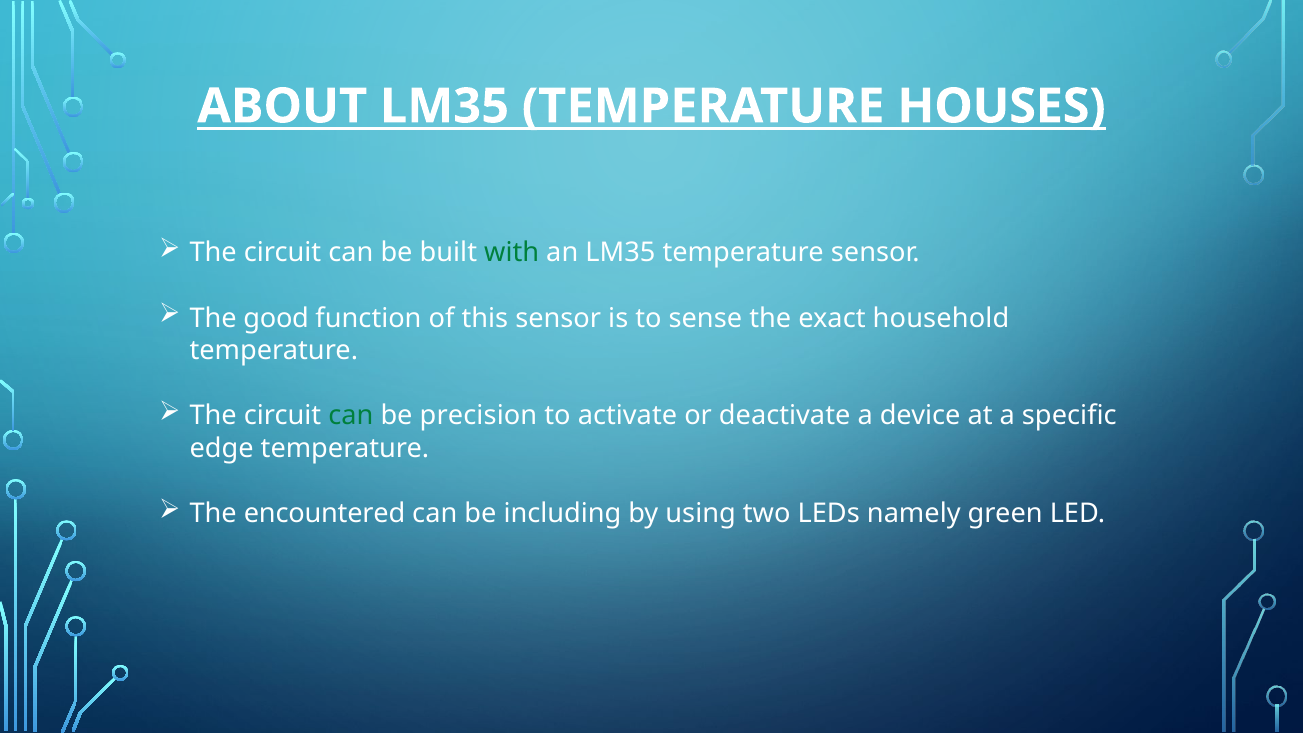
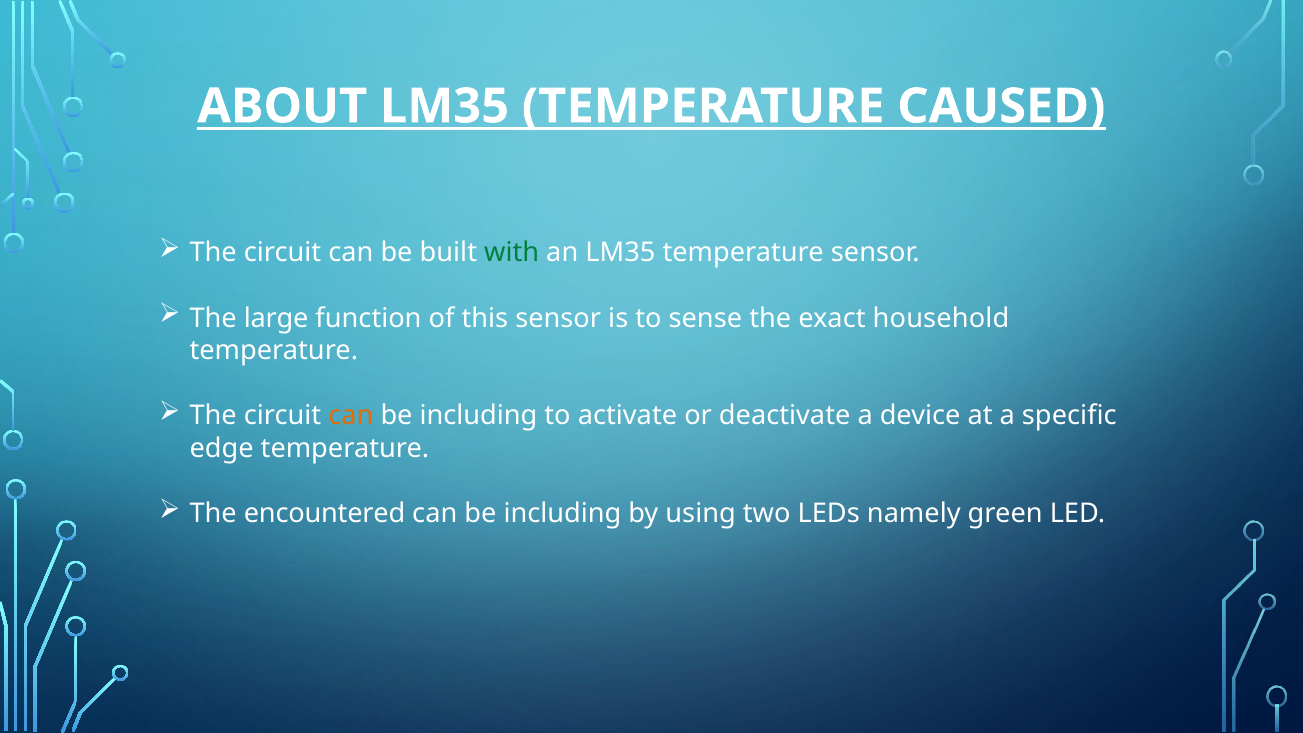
HOUSES: HOUSES -> CAUSED (1001, 106)
good: good -> large (276, 318)
can colour: green -> orange (351, 416)
precision: precision -> including (479, 416)
